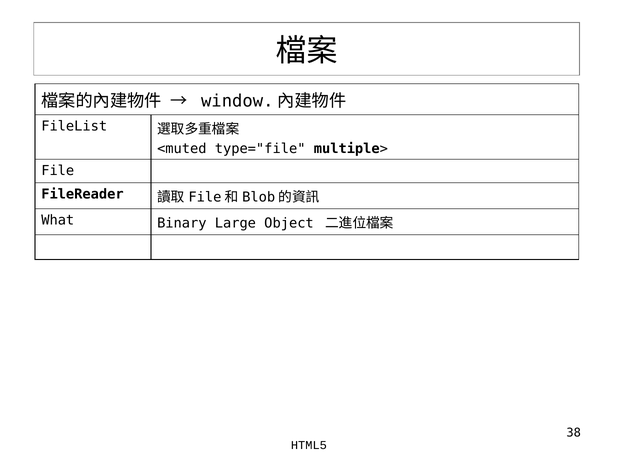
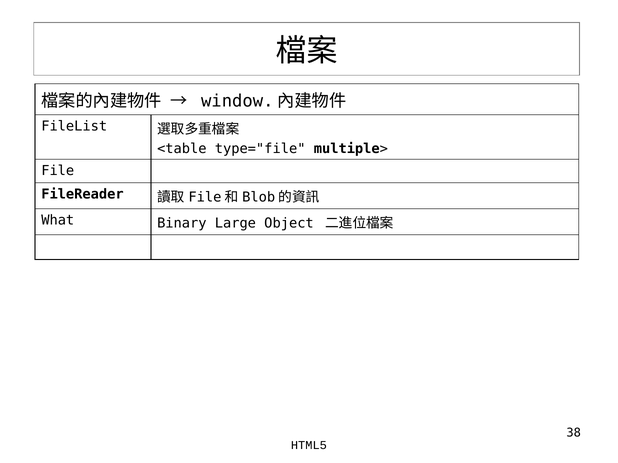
<muted: <muted -> <table (182, 149)
